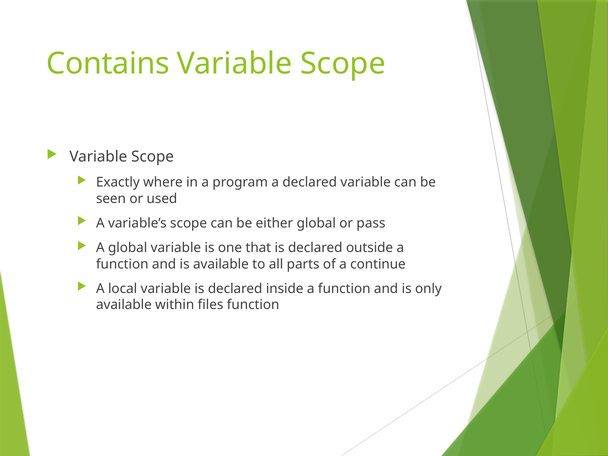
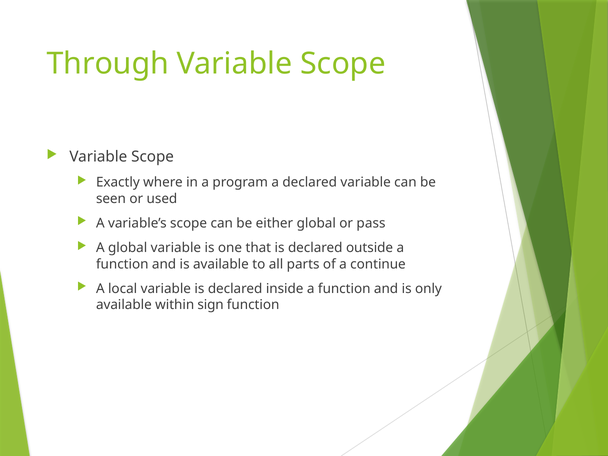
Contains: Contains -> Through (108, 64)
files: files -> sign (211, 305)
